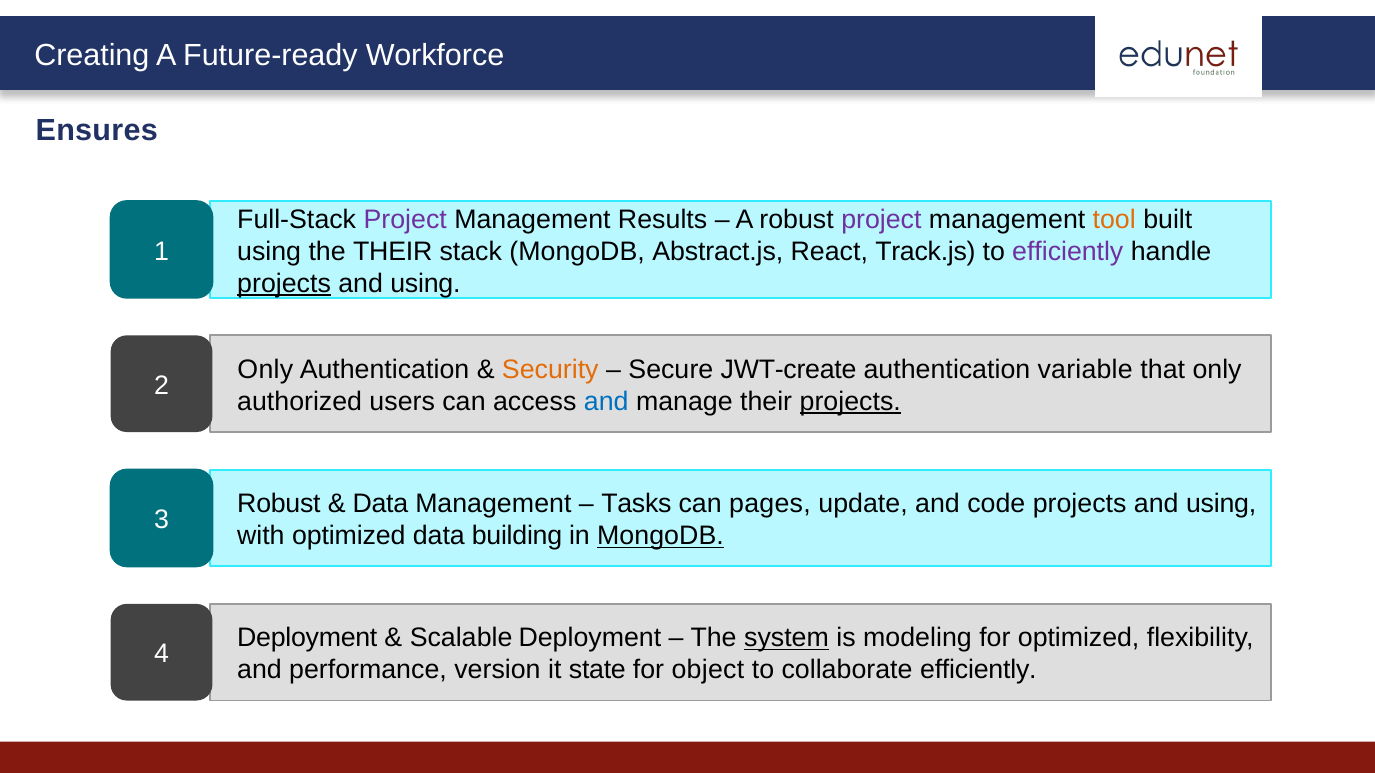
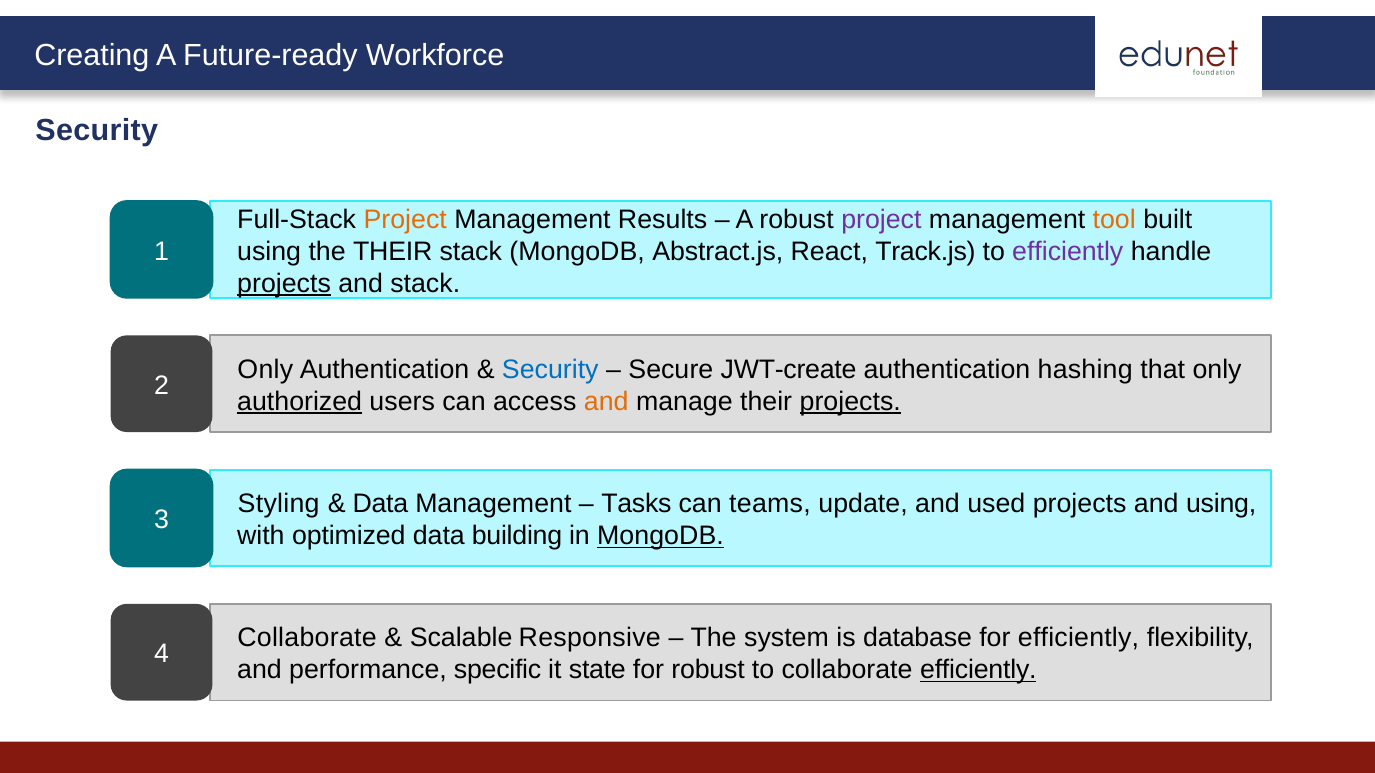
Ensures: Ensures -> Security (97, 130)
Project colour: purple -> orange (405, 219)
using: using -> stack (425, 284)
Security colour: orange -> blue (550, 370)
variable: variable -> hashing (1085, 370)
authorized underline: none -> present (300, 402)
and colour: blue -> orange (606, 402)
Robust: Robust -> Styling (279, 504)
pages: pages -> teams (770, 504)
code: code -> used (996, 504)
Deployment: Deployment -> Collaborate (307, 638)
Scalable Deployment: Deployment -> Responsive (590, 638)
system underline: present -> none (787, 638)
modeling: modeling -> database (918, 638)
for optimized: optimized -> efficiently (1079, 638)
version: version -> specific (498, 671)
for object: object -> robust (708, 671)
efficiently underline: none -> present (978, 671)
